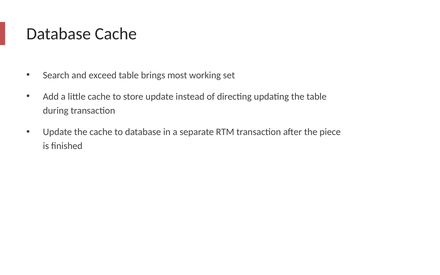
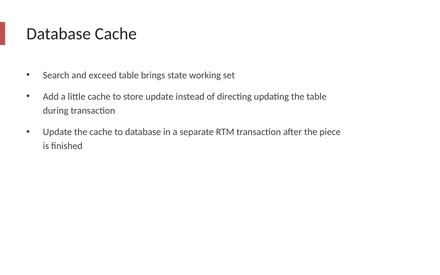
most: most -> state (177, 75)
